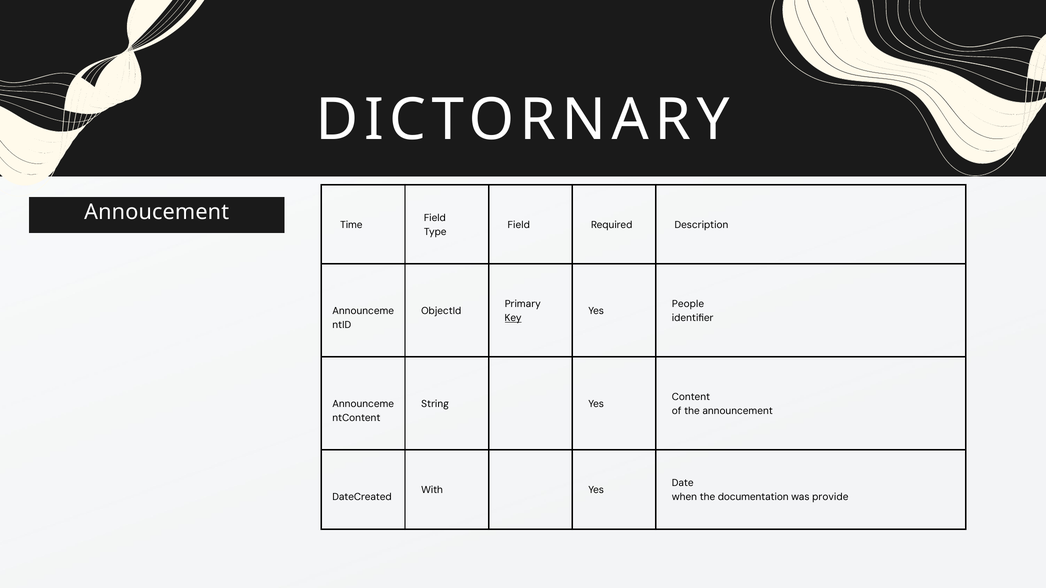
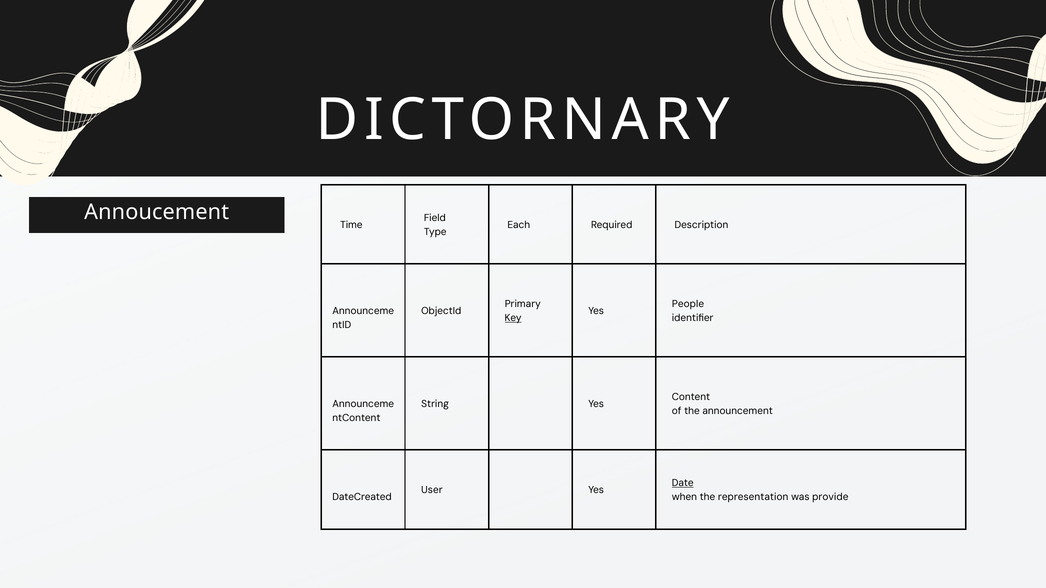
Field: Field -> Each (519, 225)
Date underline: none -> present (683, 483)
With: With -> User (432, 490)
documentation: documentation -> representation (753, 497)
